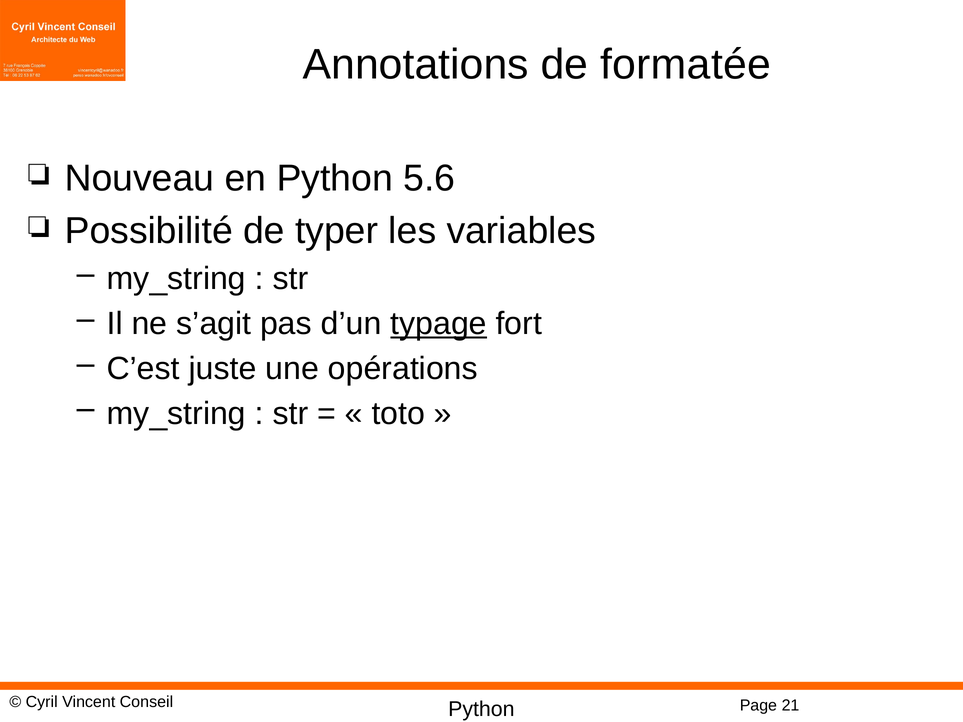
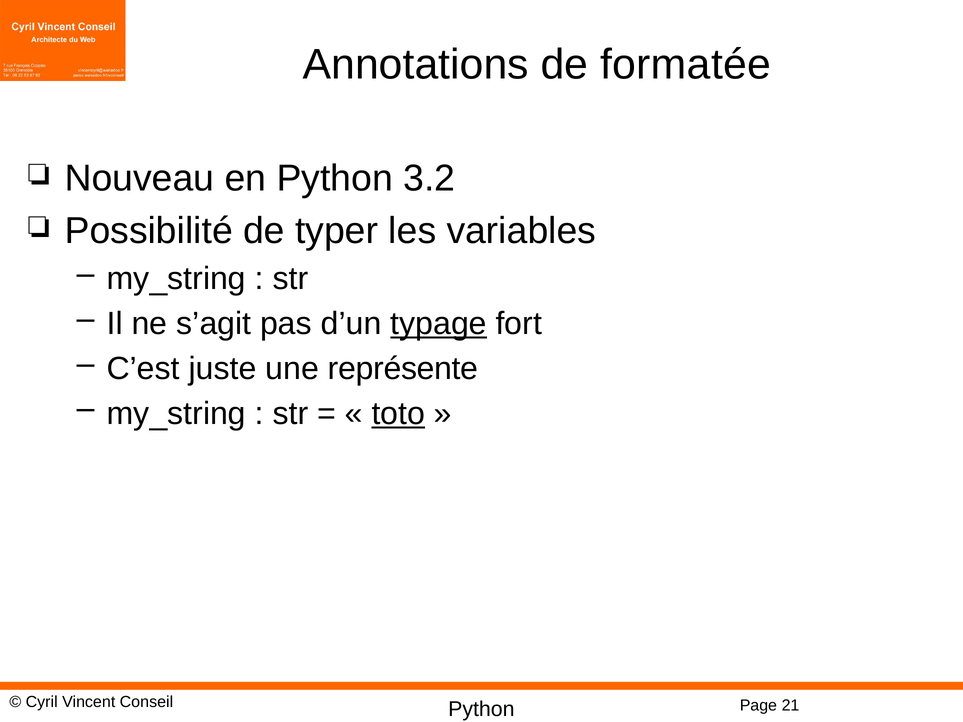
5.6: 5.6 -> 3.2 (429, 179)
opérations: opérations -> représente (403, 369)
toto underline: none -> present (398, 414)
